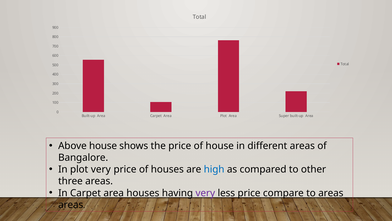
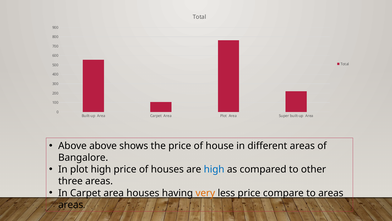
Above house: house -> above (103, 146)
plot very: very -> high (101, 169)
very colour: purple -> orange (205, 193)
